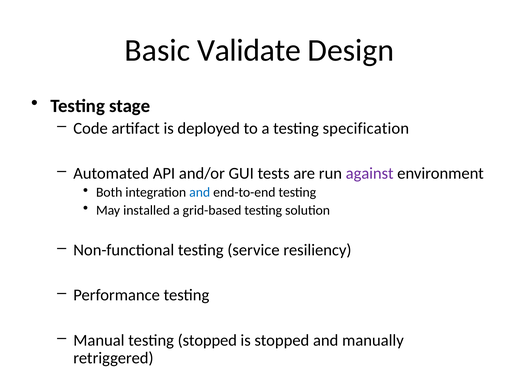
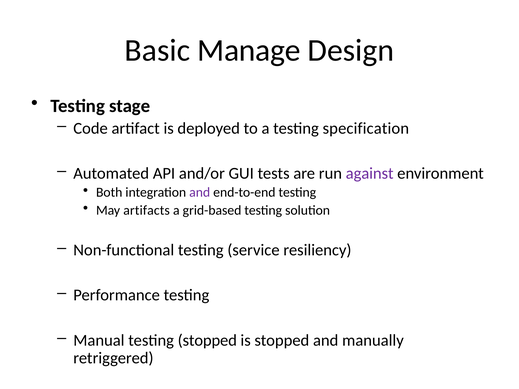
Validate: Validate -> Manage (249, 50)
and colour: blue -> purple (200, 193)
installed: installed -> artifacts (147, 210)
